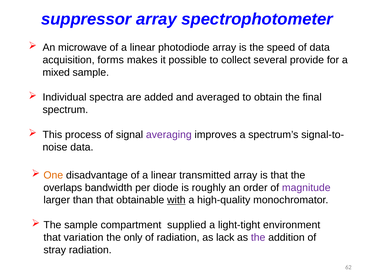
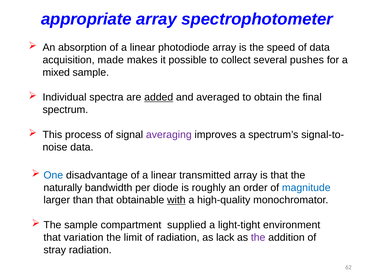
suppressor: suppressor -> appropriate (86, 19)
microwave: microwave -> absorption (82, 48)
forms: forms -> made (111, 60)
provide: provide -> pushes (307, 60)
added underline: none -> present (159, 97)
One colour: orange -> blue (53, 175)
overlaps: overlaps -> naturally (63, 188)
magnitude colour: purple -> blue (306, 188)
only: only -> limit (133, 238)
